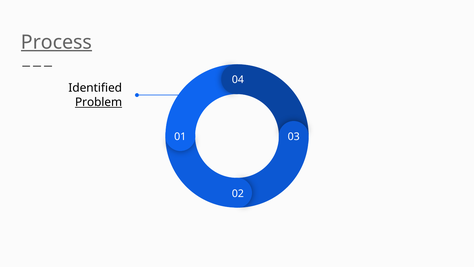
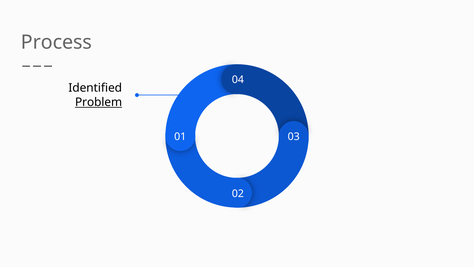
Process underline: present -> none (56, 42)
